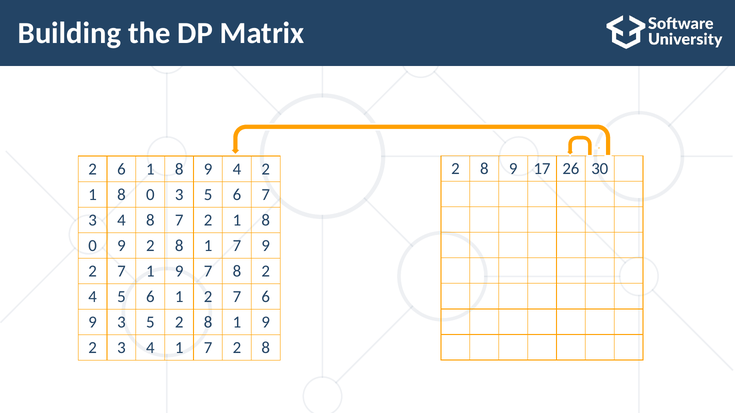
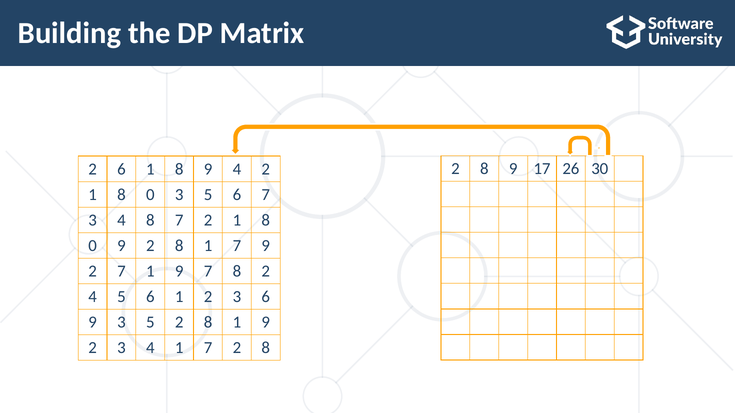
1 2 7: 7 -> 3 (237, 297)
